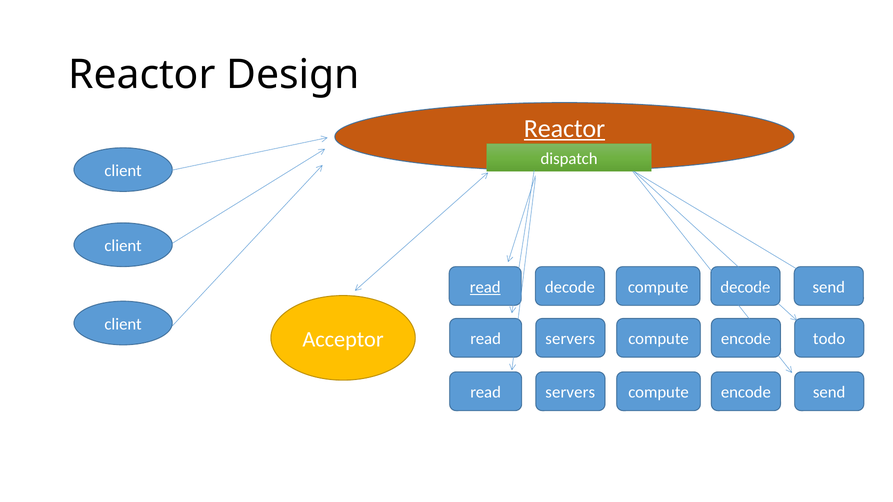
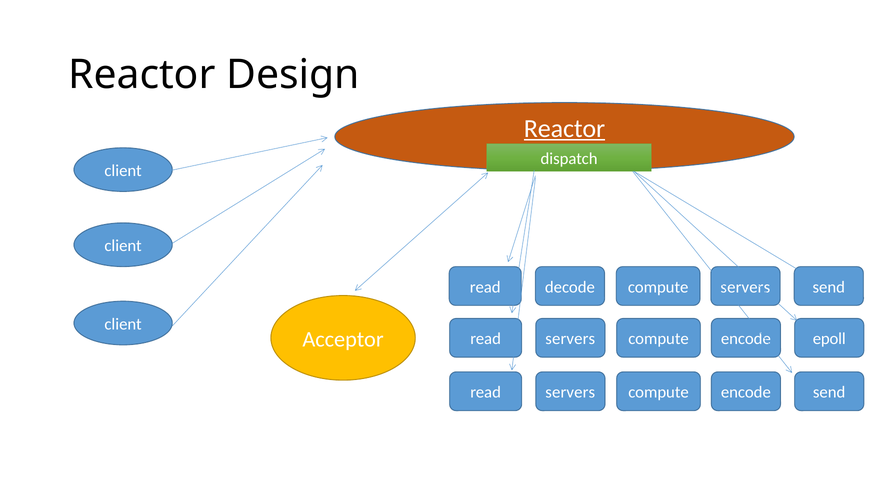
read underline: present -> none (485, 287)
compute decode: decode -> servers (745, 287)
todo: todo -> epoll (829, 339)
